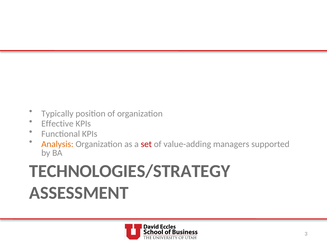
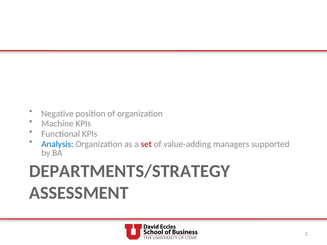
Typically: Typically -> Negative (57, 114)
Effective: Effective -> Machine (57, 124)
Analysis colour: orange -> blue (57, 144)
TECHNOLOGIES/STRATEGY: TECHNOLOGIES/STRATEGY -> DEPARTMENTS/STRATEGY (130, 171)
